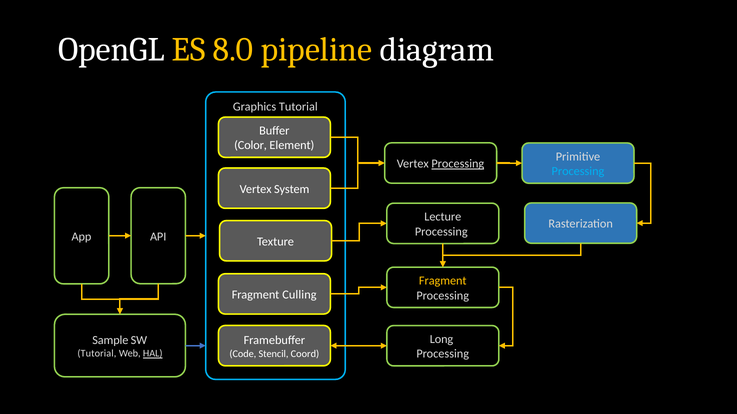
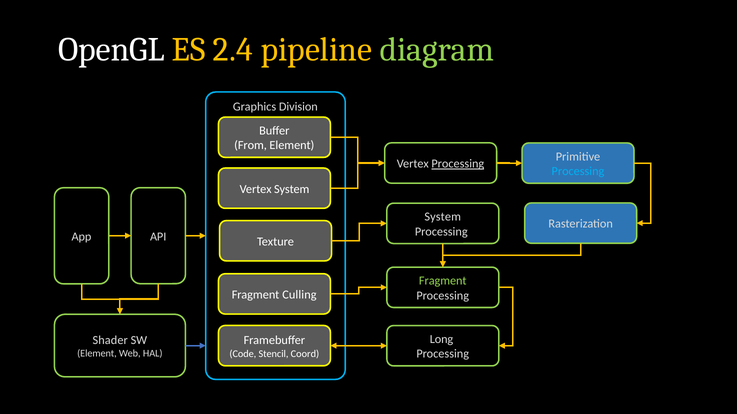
8.0: 8.0 -> 2.4 (233, 50)
diagram colour: white -> light green (437, 50)
Graphics Tutorial: Tutorial -> Division (298, 107)
Color: Color -> From (251, 146)
Lecture: Lecture -> System (443, 217)
Fragment colour: yellow -> light green (443, 281)
Sample: Sample -> Shader (110, 341)
Tutorial: Tutorial -> Element (97, 354)
HAL underline: present -> none (153, 354)
